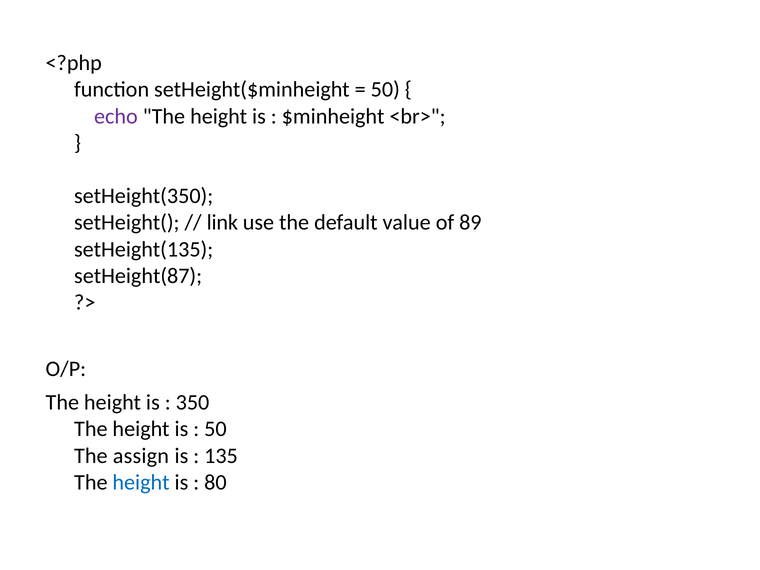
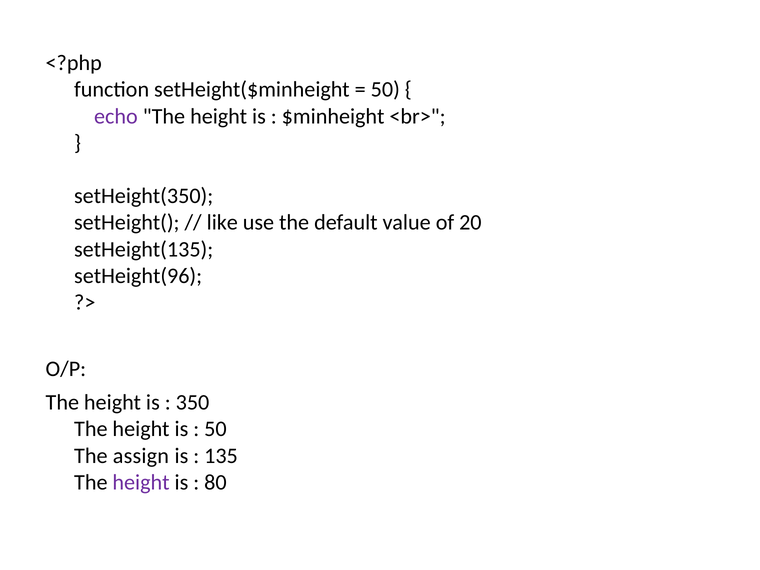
link: link -> like (222, 223)
89: 89 -> 20 (470, 223)
setHeight(87: setHeight(87 -> setHeight(96 (138, 276)
height colour: blue -> purple (141, 482)
